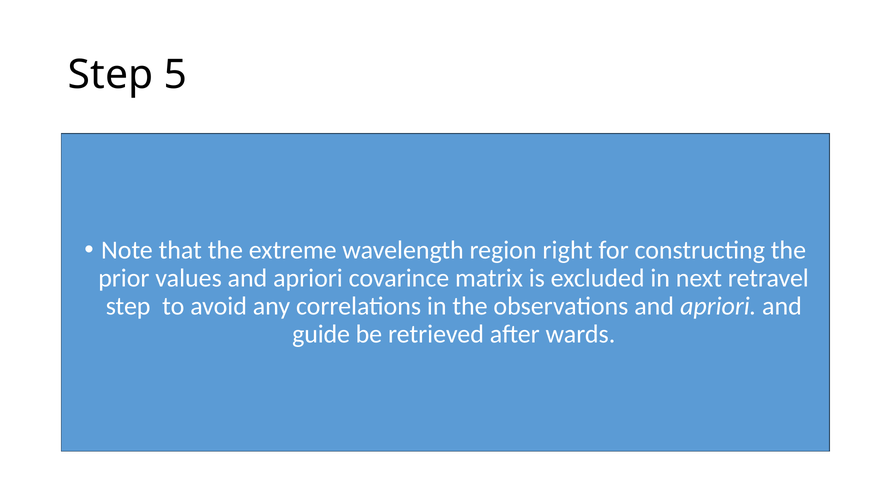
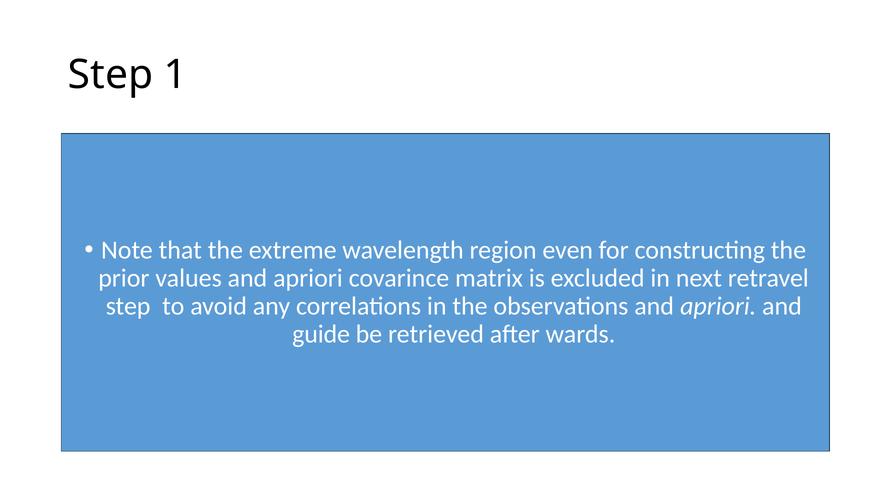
5: 5 -> 1 (176, 75)
right: right -> even (568, 250)
